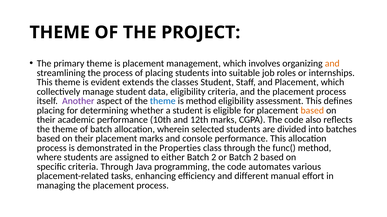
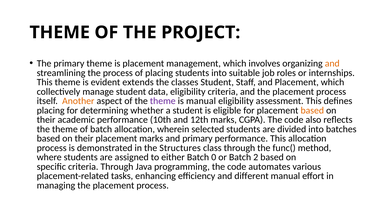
Another colour: purple -> orange (78, 101)
theme colour: blue -> purple (163, 101)
is method: method -> manual (201, 101)
and console: console -> primary (197, 139)
Properties: Properties -> Structures (180, 148)
either Batch 2: 2 -> 0 (214, 158)
